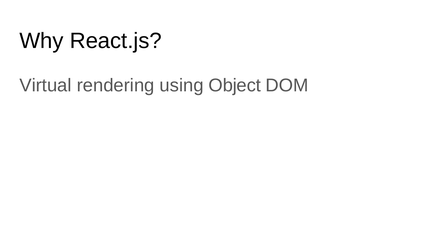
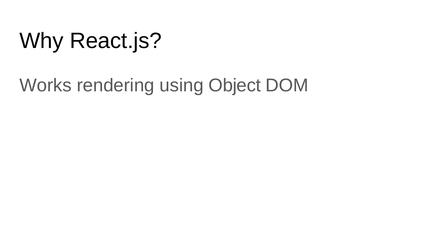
Virtual: Virtual -> Works (46, 85)
